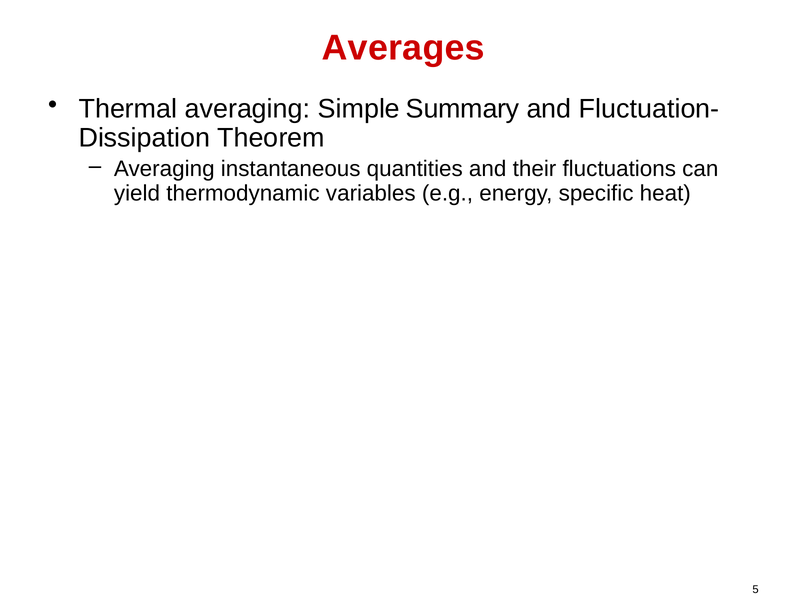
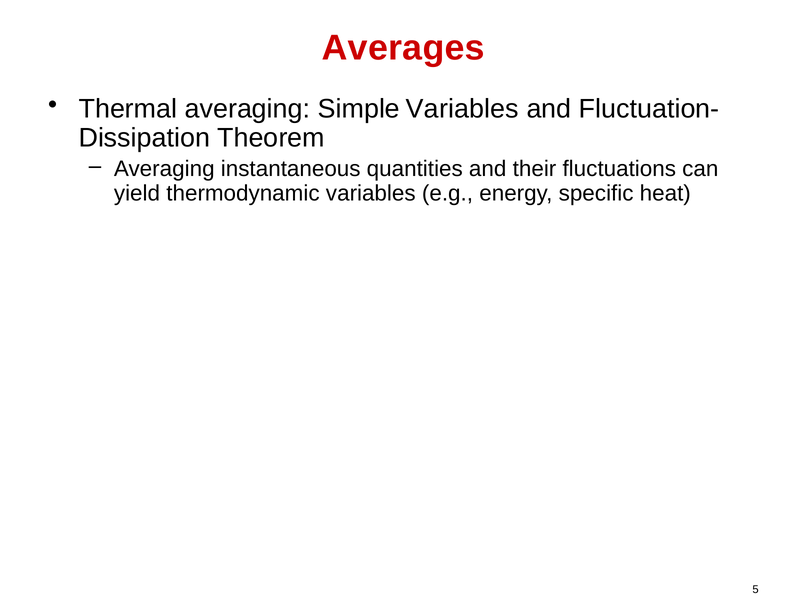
Simple Summary: Summary -> Variables (462, 109)
